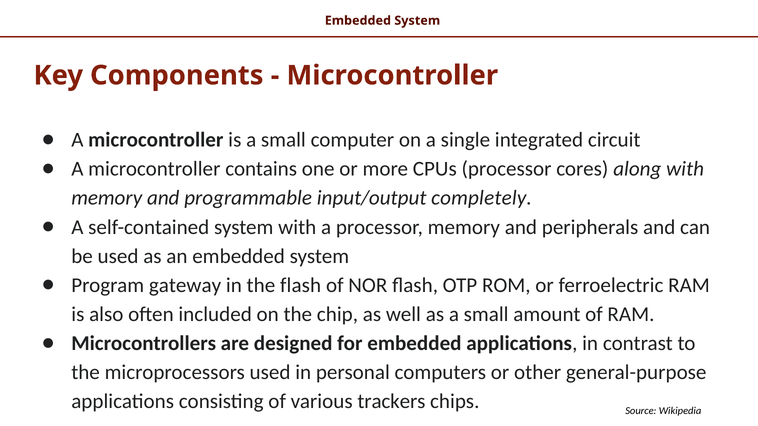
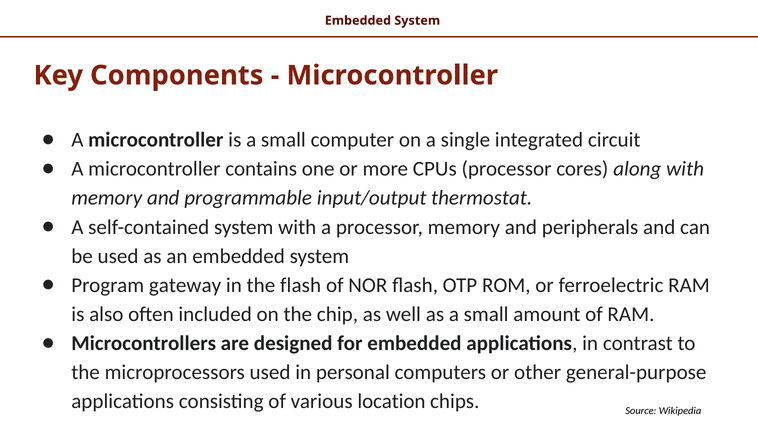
completely: completely -> thermostat (482, 198)
trackers: trackers -> location (391, 402)
